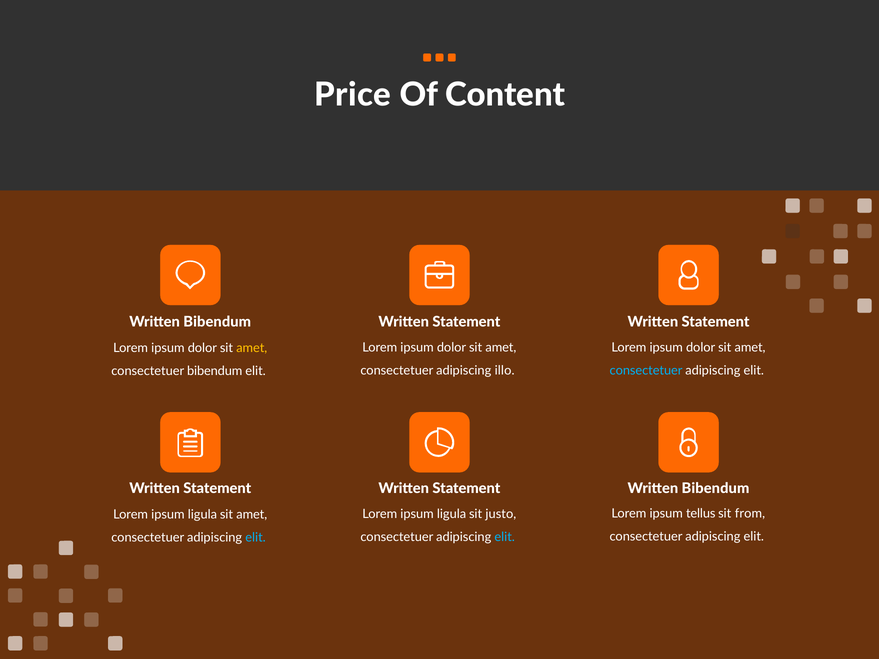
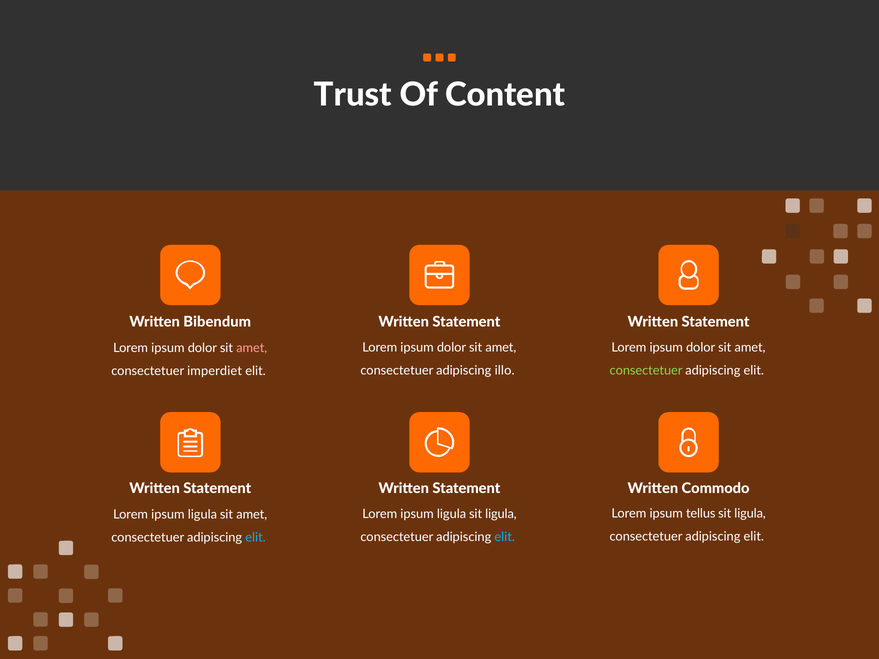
Price: Price -> Trust (353, 95)
amet colour: yellow -> pink (252, 348)
consectetuer colour: light blue -> light green (646, 370)
consectetuer bibendum: bibendum -> imperdiet (215, 371)
Bibendum: Bibendum -> Commodo (716, 489)
from: from -> ligula (750, 514)
justo: justo -> ligula (501, 514)
